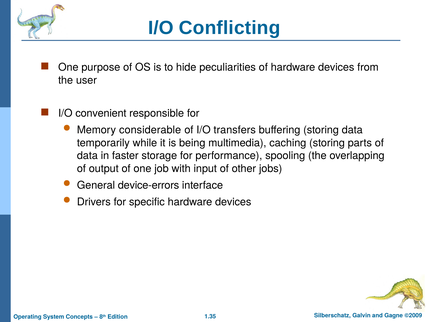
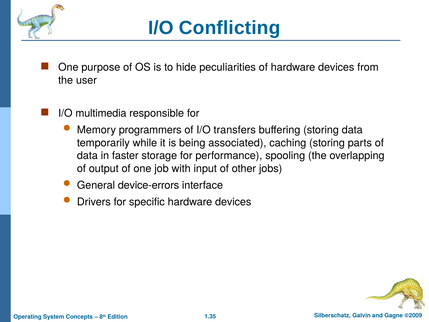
convenient: convenient -> multimedia (101, 113)
considerable: considerable -> programmers (150, 130)
multimedia: multimedia -> associated (237, 143)
